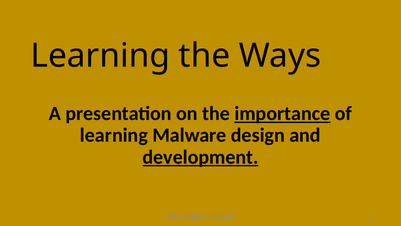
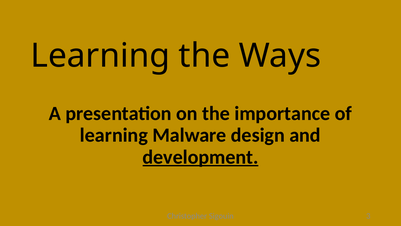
importance underline: present -> none (282, 113)
